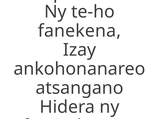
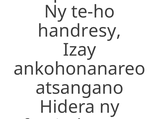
fanekena: fanekena -> handresy (79, 31)
